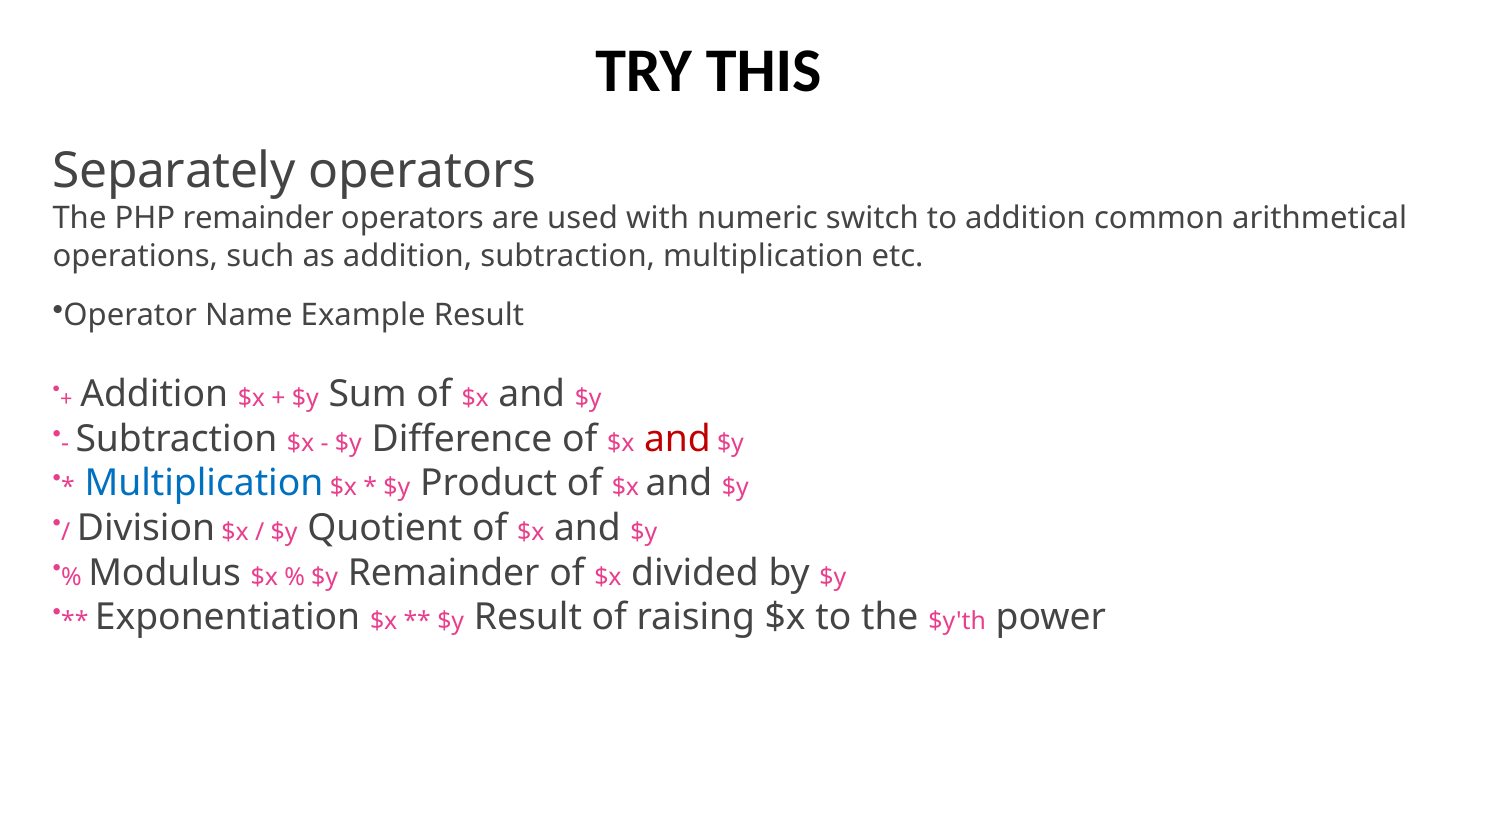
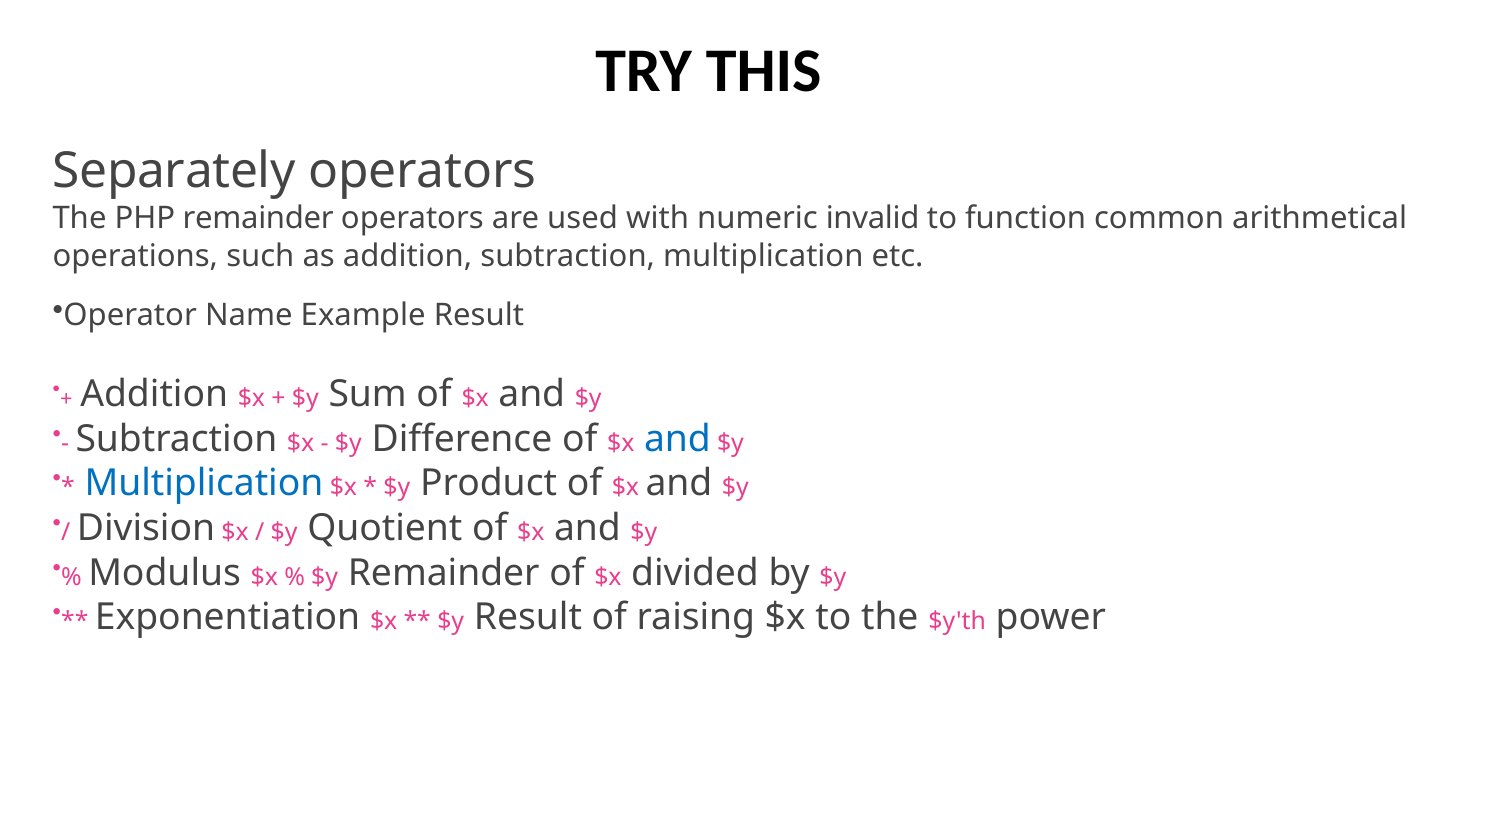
switch: switch -> invalid (873, 219)
to addition: addition -> function (1026, 219)
and colour: red -> blue (677, 439)
